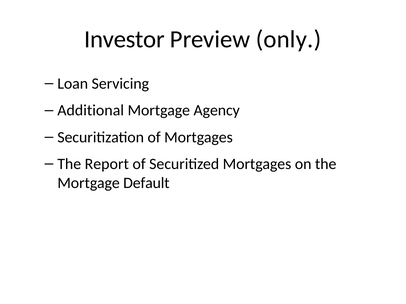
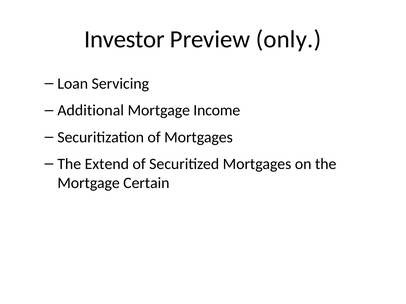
Agency: Agency -> Income (217, 111)
Report: Report -> Extend (107, 164)
Default: Default -> Certain (146, 183)
